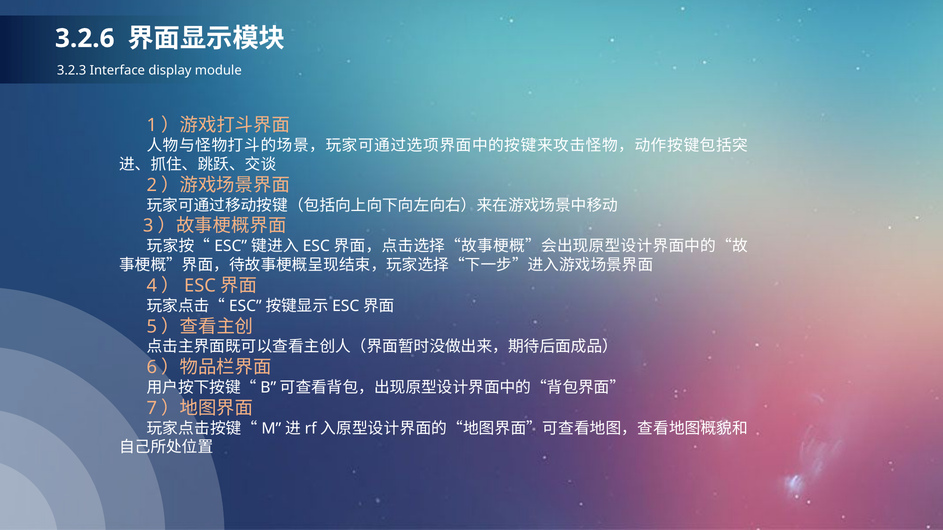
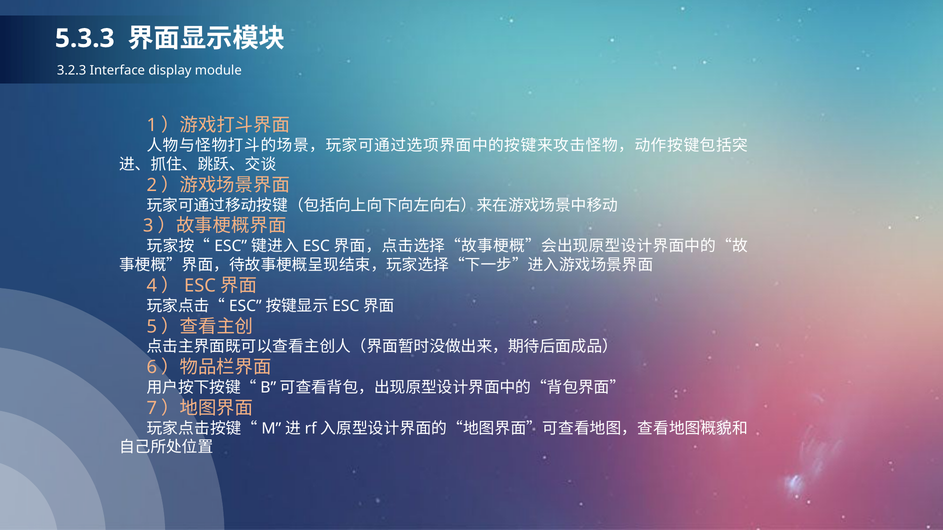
3.2.6: 3.2.6 -> 5.3.3 (85, 38)
